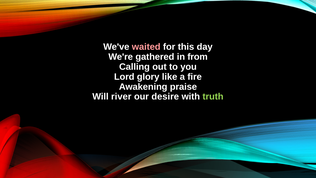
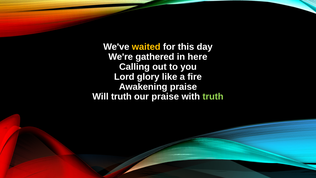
waited colour: pink -> yellow (146, 47)
from: from -> here (197, 57)
Will river: river -> truth (121, 97)
our desire: desire -> praise (165, 97)
